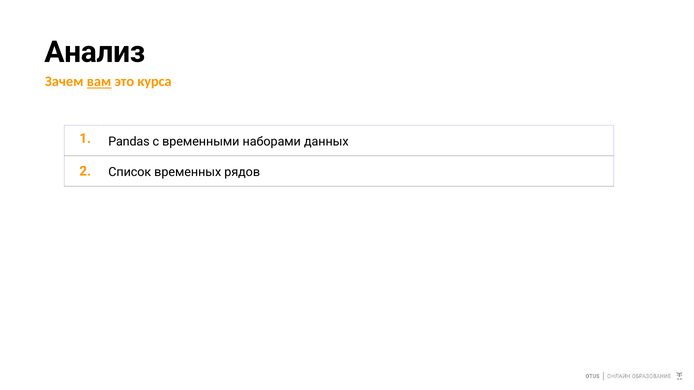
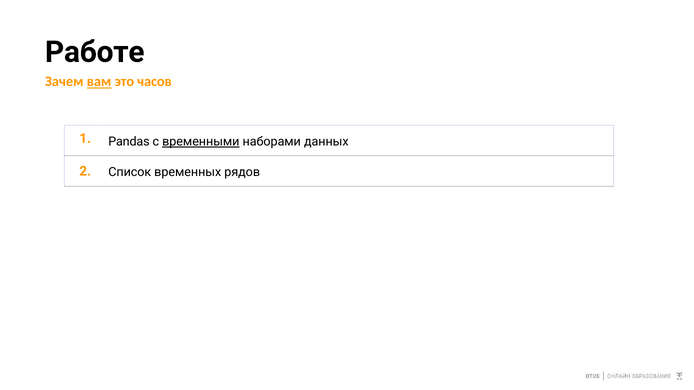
Анализ: Анализ -> Работе (95, 52)
курса: курса -> часов (154, 82)
временными underline: none -> present (201, 142)
